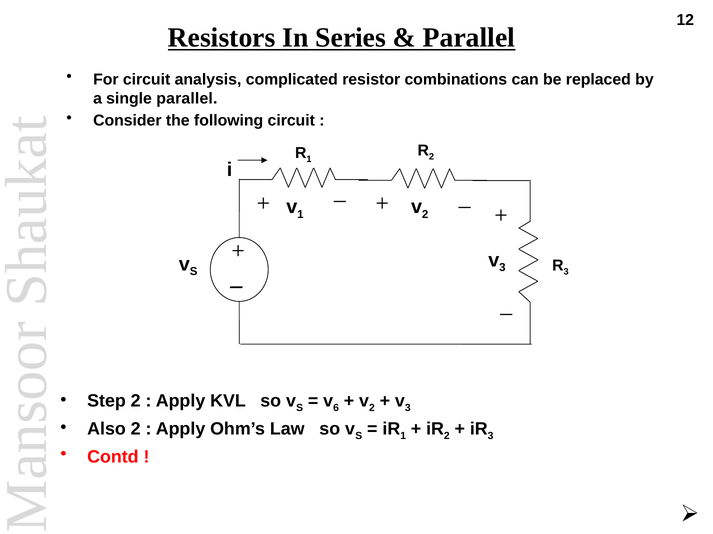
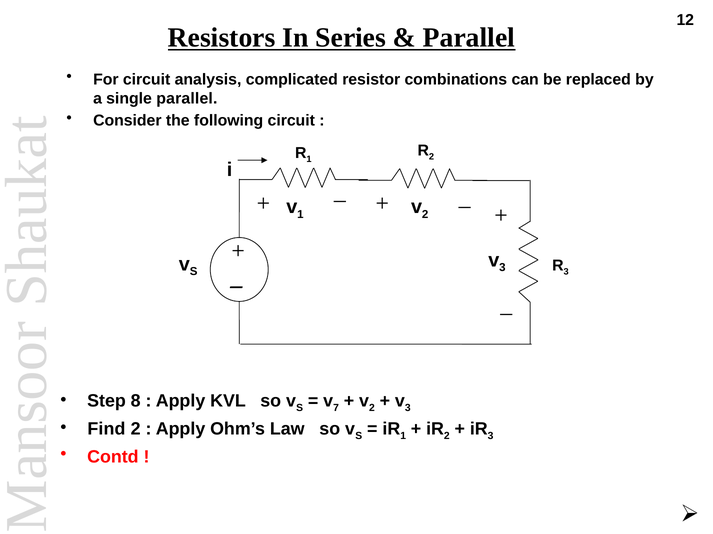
Step 2: 2 -> 8 (136, 402)
6: 6 -> 7 (336, 409)
Also: Also -> Find (106, 430)
